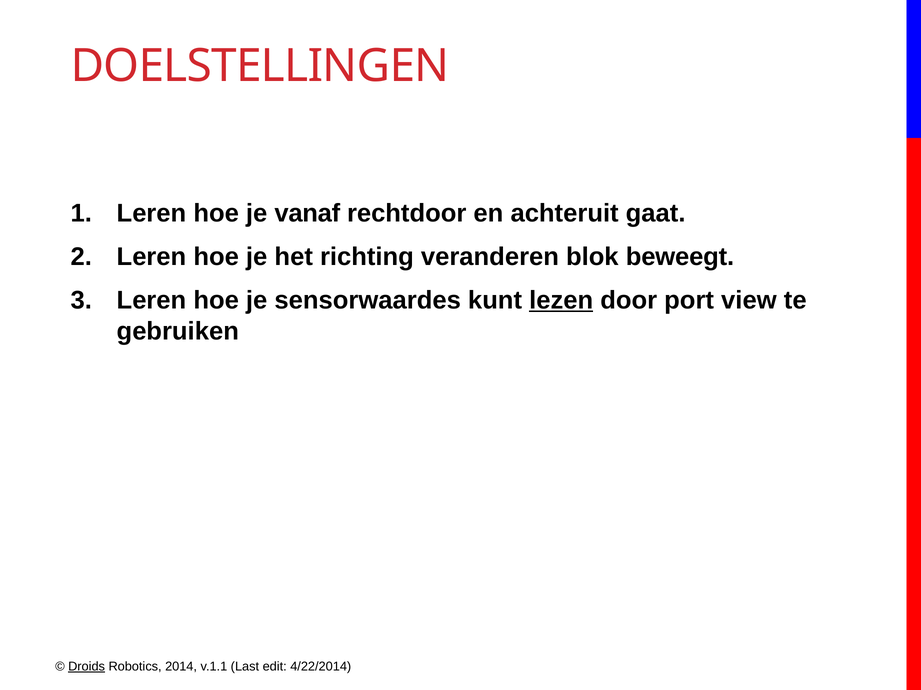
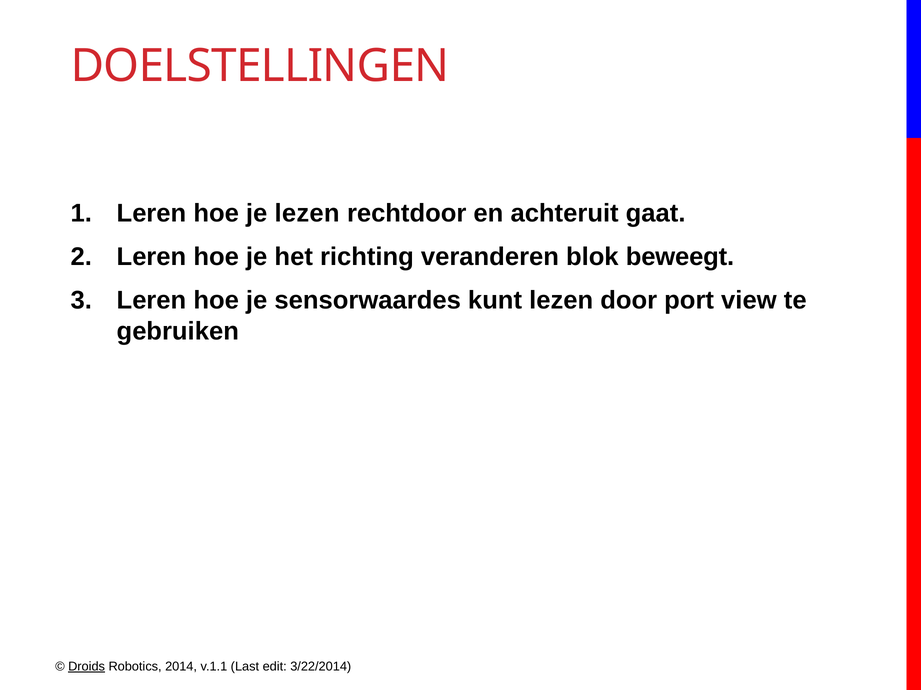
je vanaf: vanaf -> lezen (307, 214)
lezen underline: present -> none (561, 301)
4/22/2014: 4/22/2014 -> 3/22/2014 (321, 667)
